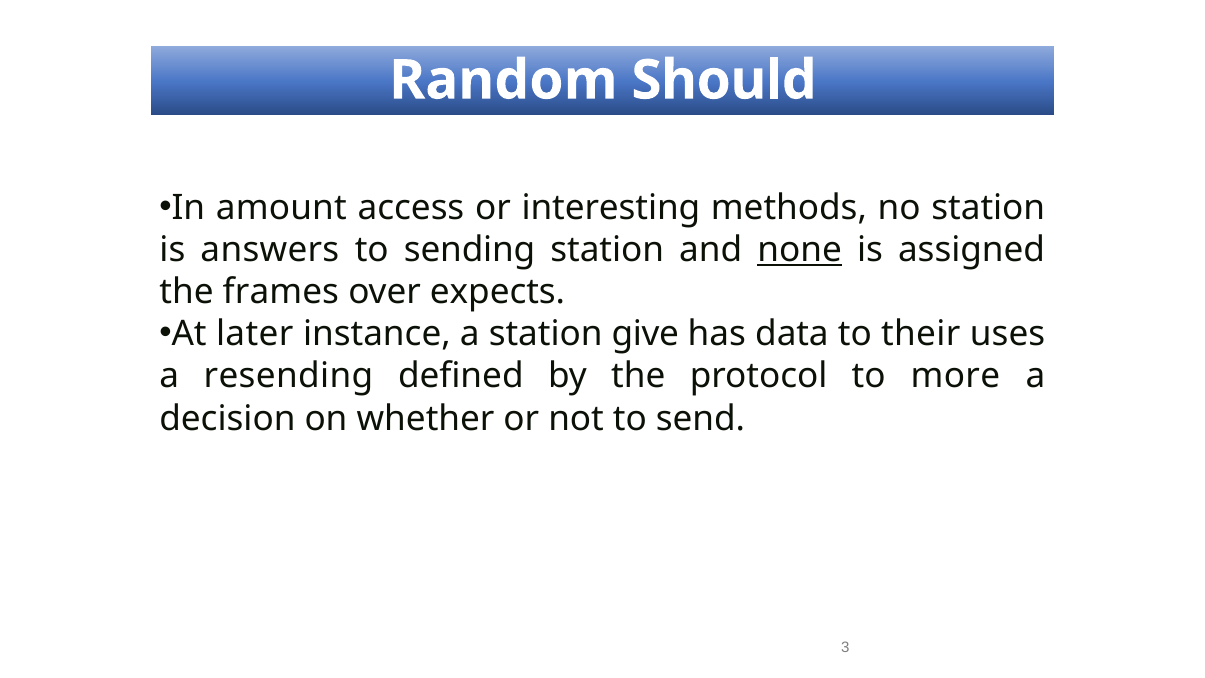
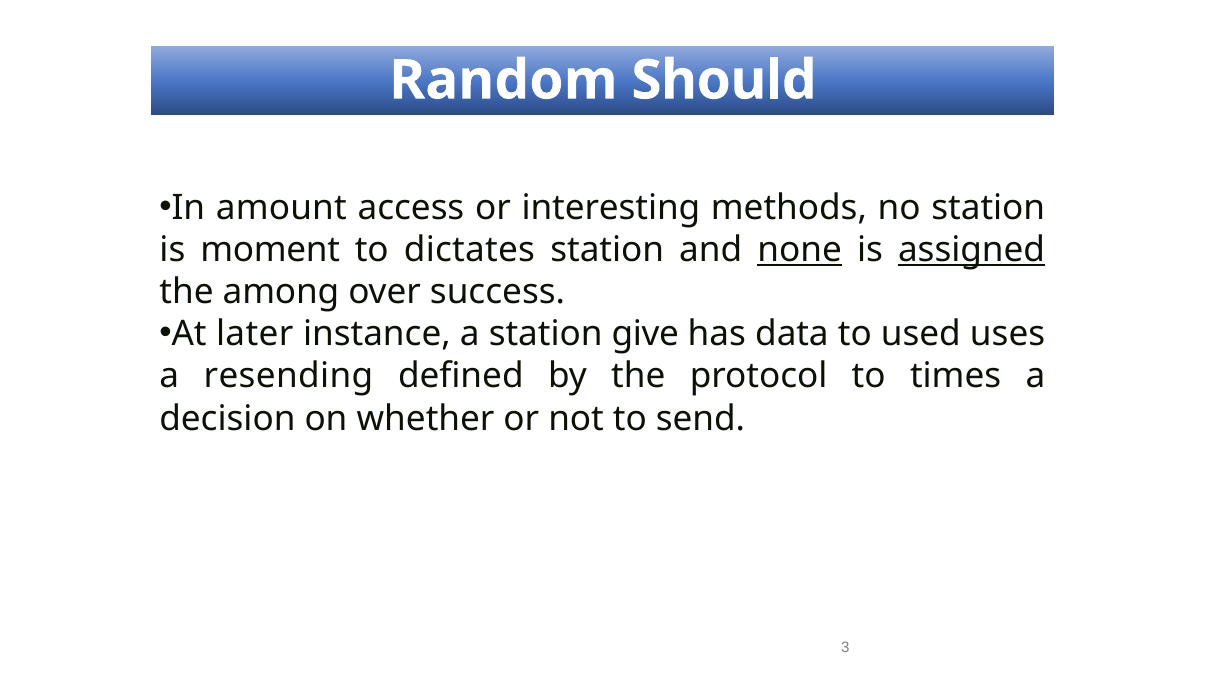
answers: answers -> moment (270, 250)
sending: sending -> dictates (469, 250)
assigned underline: none -> present (972, 250)
frames: frames -> among (281, 292)
expects: expects -> success (498, 292)
their: their -> used (921, 334)
more: more -> times (956, 376)
